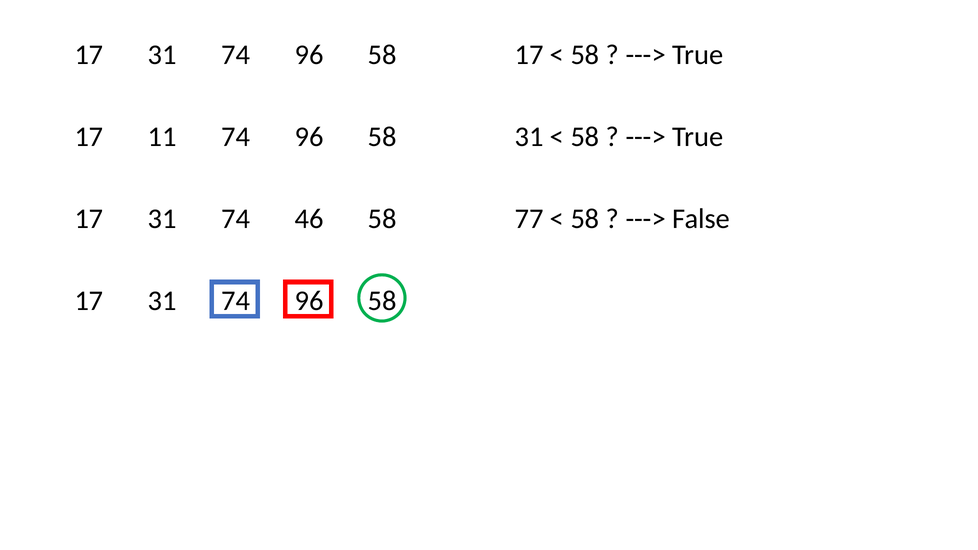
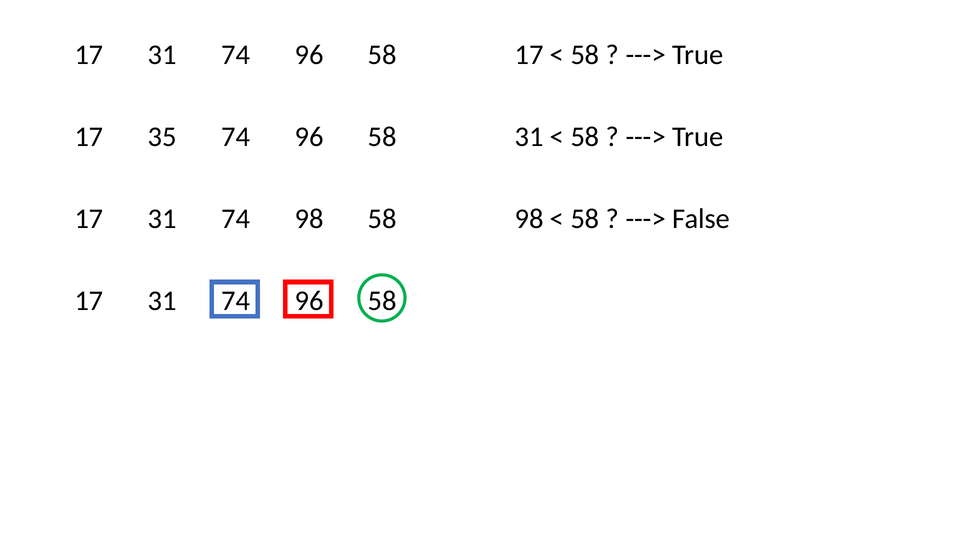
11: 11 -> 35 (162, 137)
74 46: 46 -> 98 (309, 219)
58 77: 77 -> 98 (529, 219)
